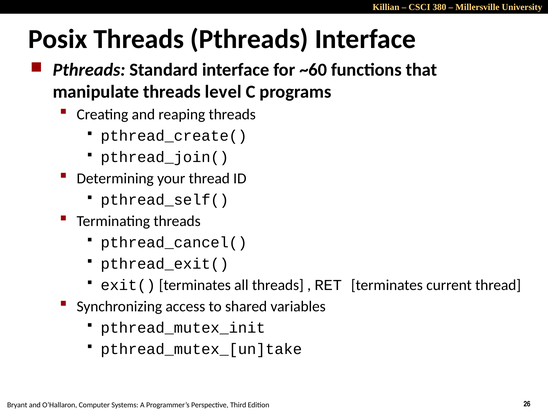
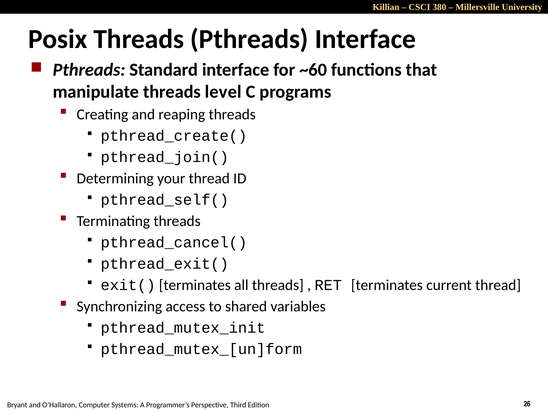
pthread_mutex_[un]take: pthread_mutex_[un]take -> pthread_mutex_[un]form (201, 349)
